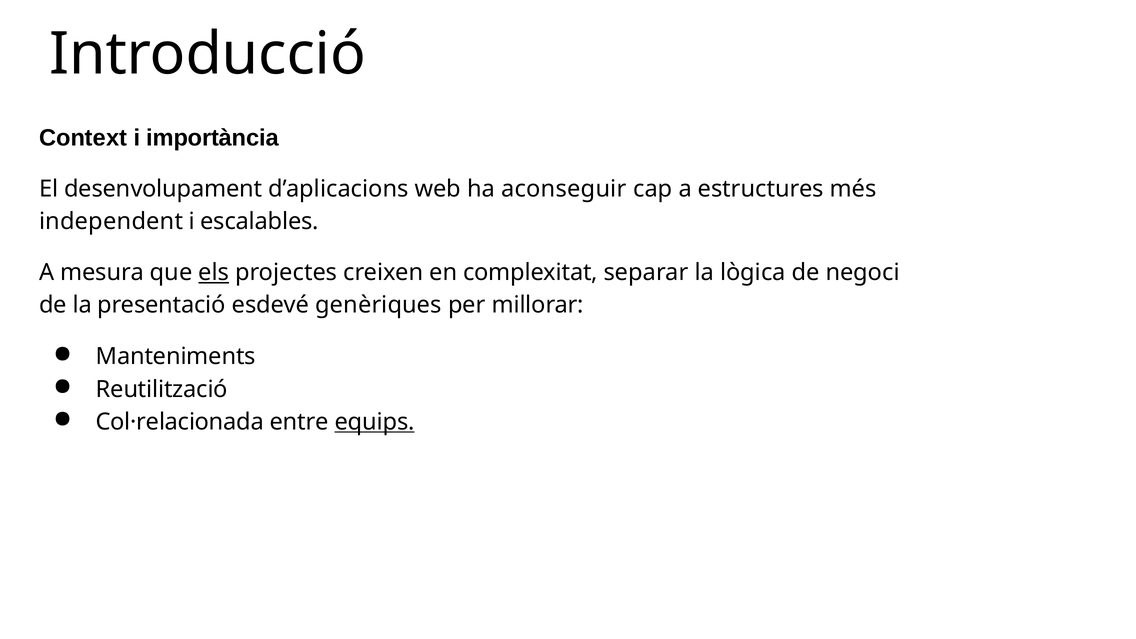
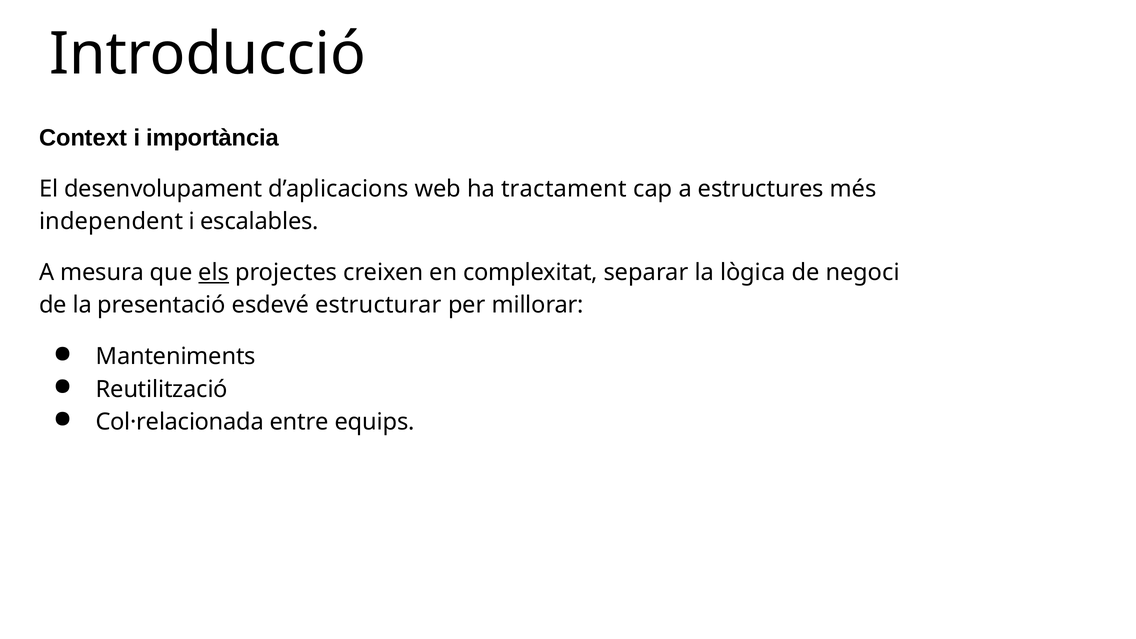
aconseguir: aconseguir -> tractament (564, 189)
genèriques: genèriques -> estructurar (378, 305)
equips underline: present -> none (375, 422)
